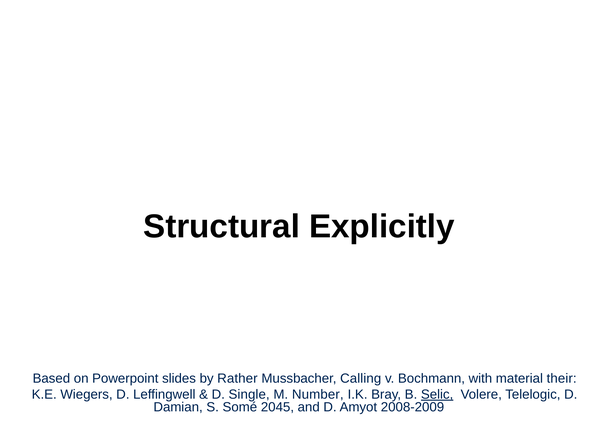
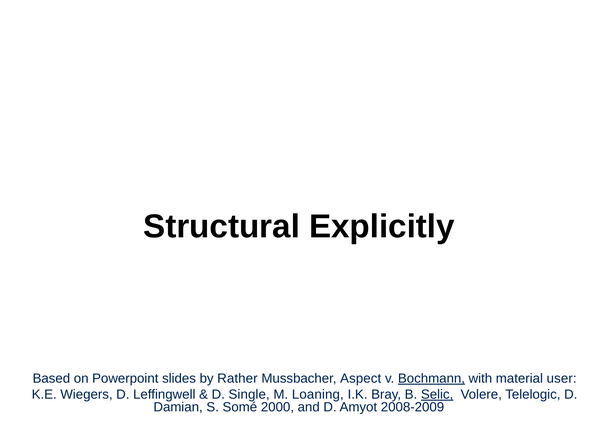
Calling: Calling -> Aspect (361, 379)
Bochmann underline: none -> present (431, 379)
their: their -> user (562, 379)
Number: Number -> Loaning (318, 395)
2045: 2045 -> 2000 (277, 408)
